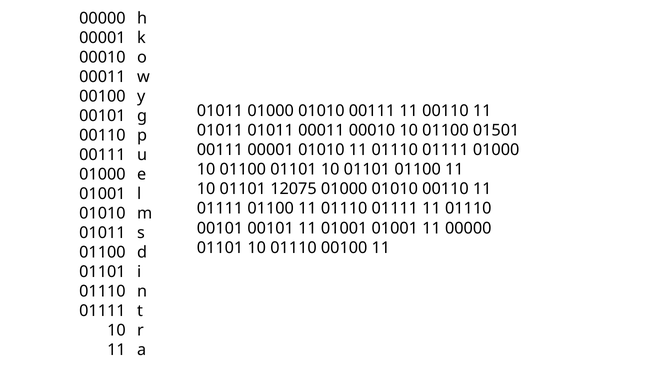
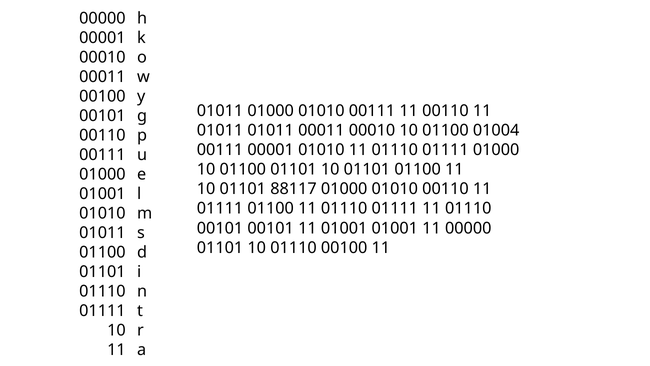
01501: 01501 -> 01004 (496, 130)
12075: 12075 -> 88117 (293, 189)
